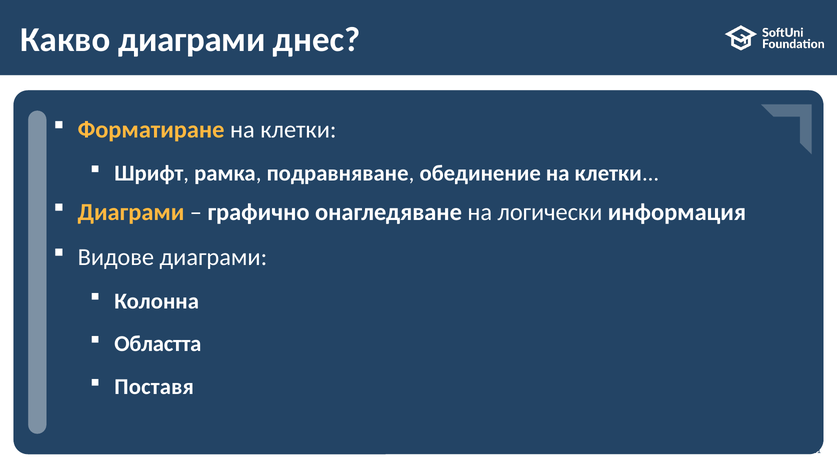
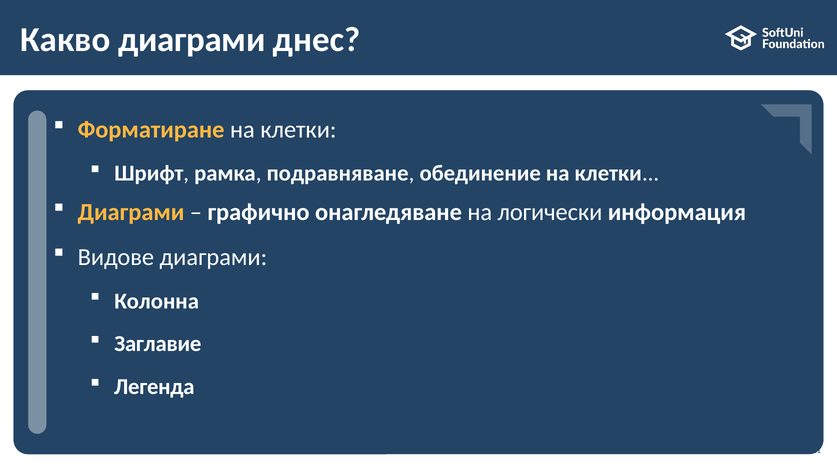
Областта: Областта -> Заглавие (158, 344)
Поставя: Поставя -> Легенда (154, 387)
